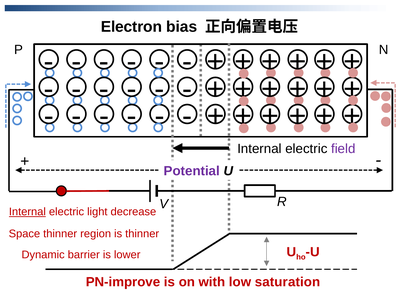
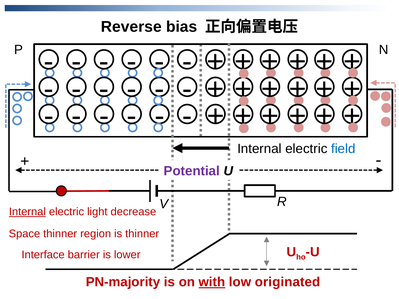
Electron: Electron -> Reverse (131, 27)
field colour: purple -> blue (343, 149)
Dynamic: Dynamic -> Interface (43, 255)
PN-improve: PN-improve -> PN-majority (123, 282)
with underline: none -> present (212, 282)
saturation: saturation -> originated (288, 282)
